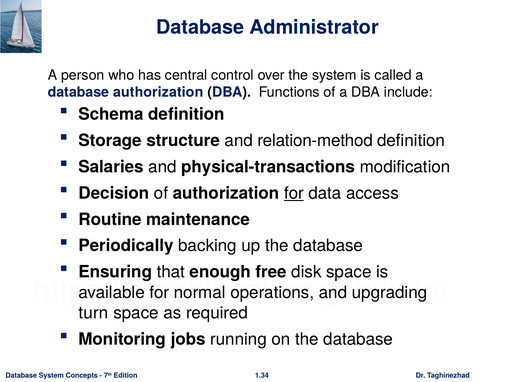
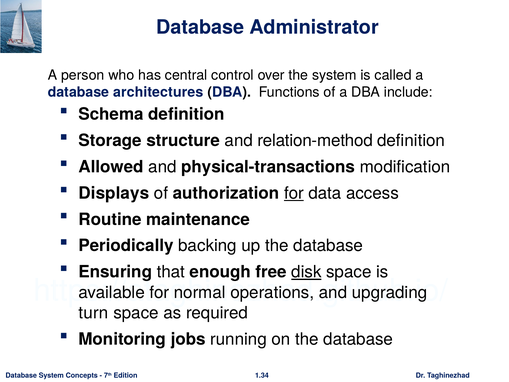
database authorization: authorization -> architectures (158, 92)
Salaries: Salaries -> Allowed (111, 167)
Decision: Decision -> Displays (114, 193)
disk underline: none -> present (306, 272)
